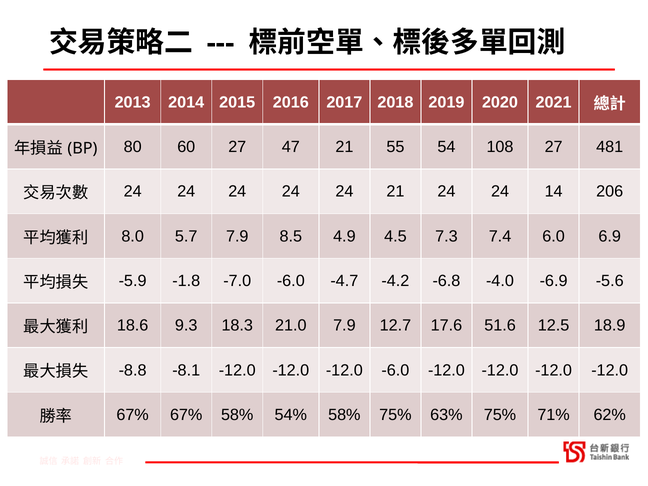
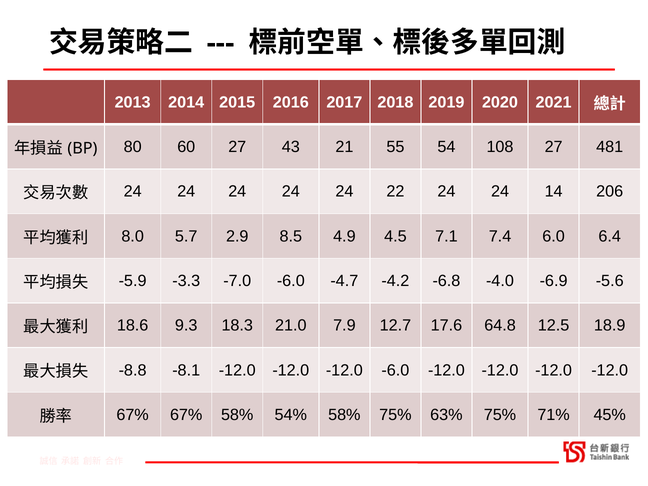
47: 47 -> 43 (291, 147)
24 21: 21 -> 22 (395, 192)
5.7 7.9: 7.9 -> 2.9 (237, 236)
7.3: 7.3 -> 7.1 (446, 236)
6.9: 6.9 -> 6.4 (610, 236)
-1.8: -1.8 -> -3.3 (186, 281)
51.6: 51.6 -> 64.8 (500, 326)
62%: 62% -> 45% (610, 415)
